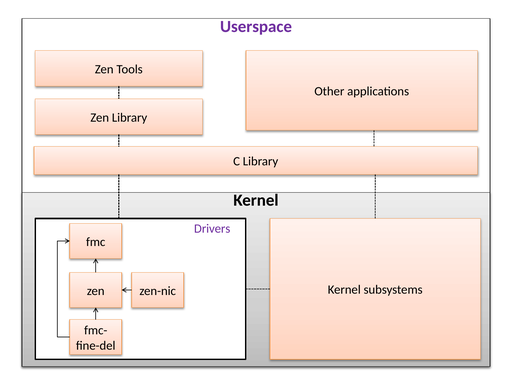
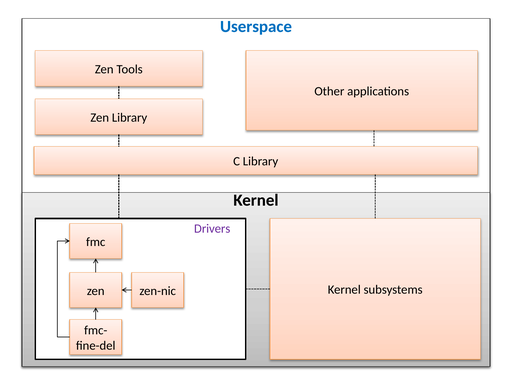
Userspace colour: purple -> blue (256, 27)
